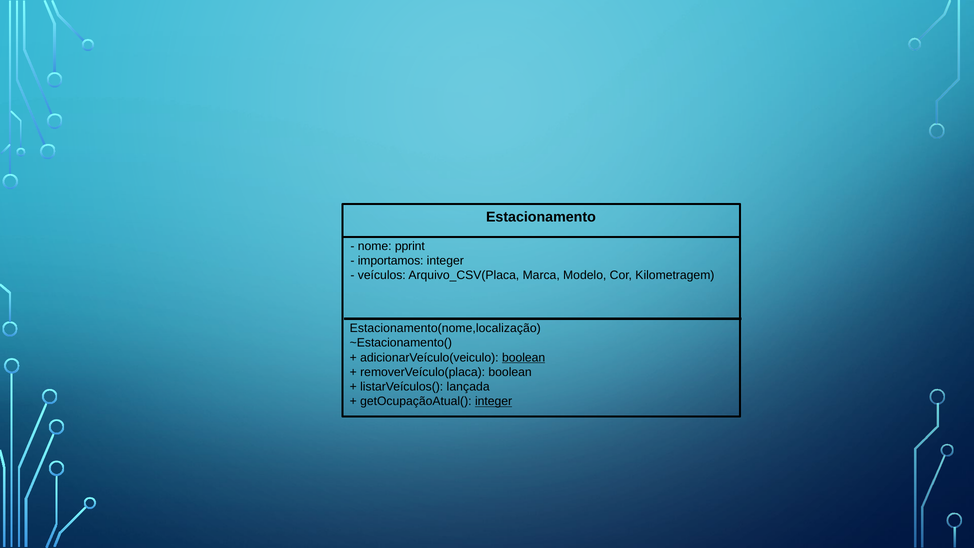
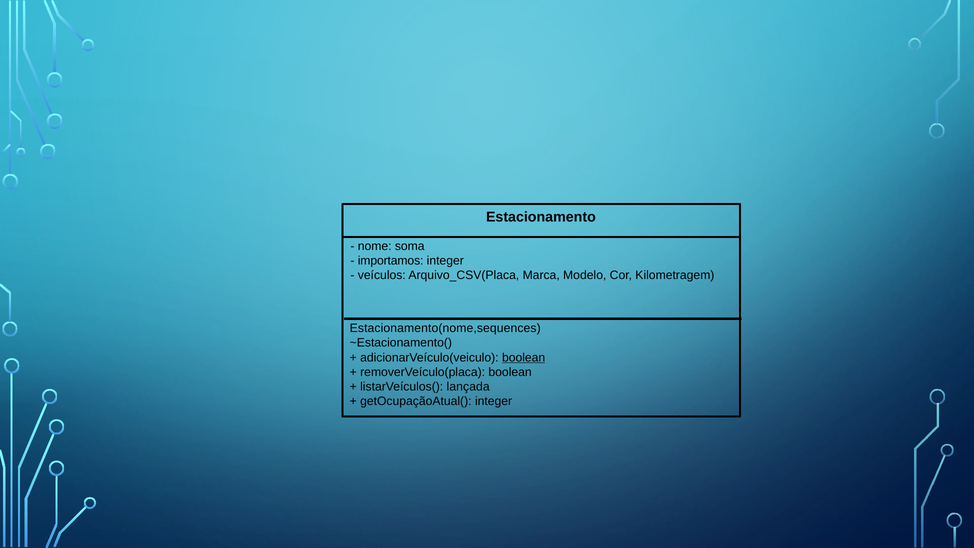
pprint: pprint -> soma (410, 246)
Estacionamento(nome,localização: Estacionamento(nome,localização -> Estacionamento(nome,sequences (445, 328)
integer underline: present -> none (494, 401)
